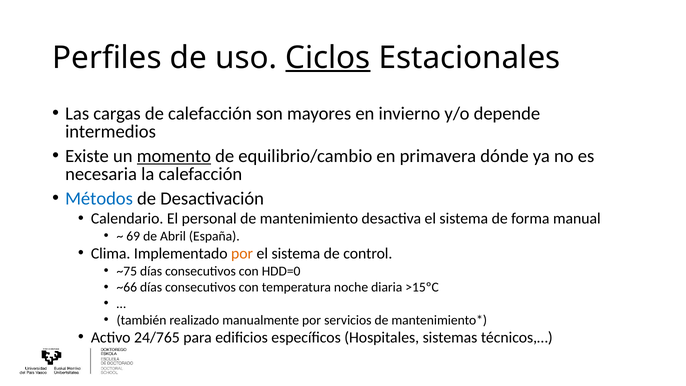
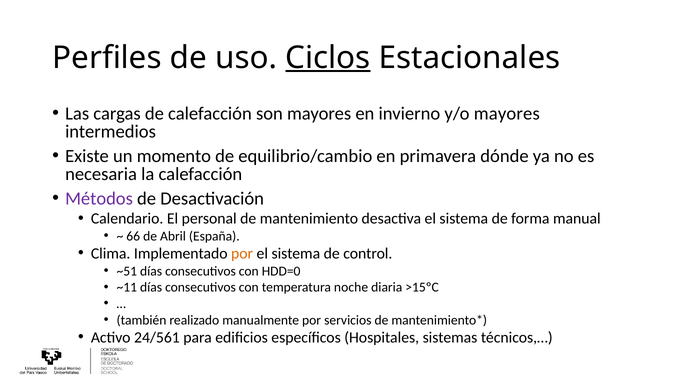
y/o depende: depende -> mayores (507, 114)
momento underline: present -> none (174, 156)
Métodos colour: blue -> purple (99, 199)
69: 69 -> 66 (133, 236)
~75: ~75 -> ~51 (127, 271)
~66: ~66 -> ~11 (127, 287)
24/765: 24/765 -> 24/561 (157, 337)
